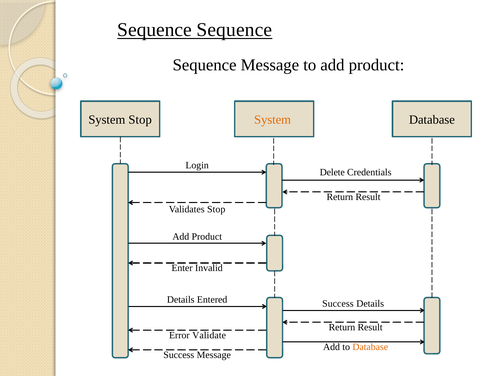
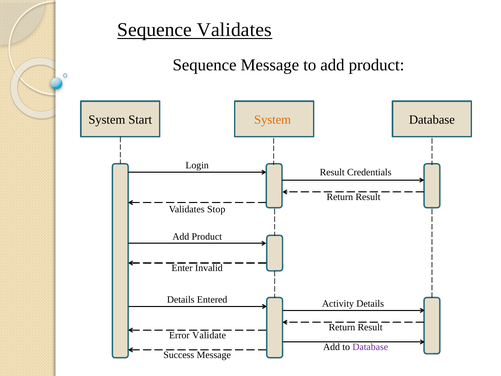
Sequence: Sequence -> Validates (234, 30)
System Stop: Stop -> Start (140, 120)
Delete: Delete -> Result (332, 172)
Success: Success -> Activity (338, 303)
Database colour: orange -> purple (370, 347)
